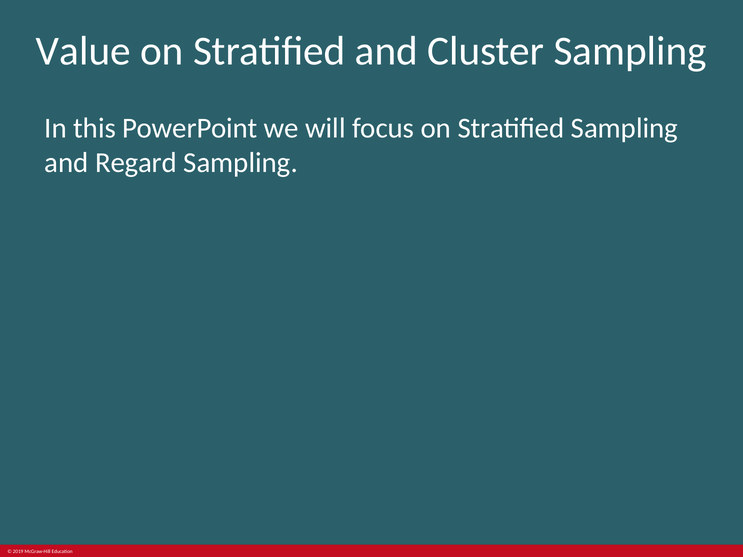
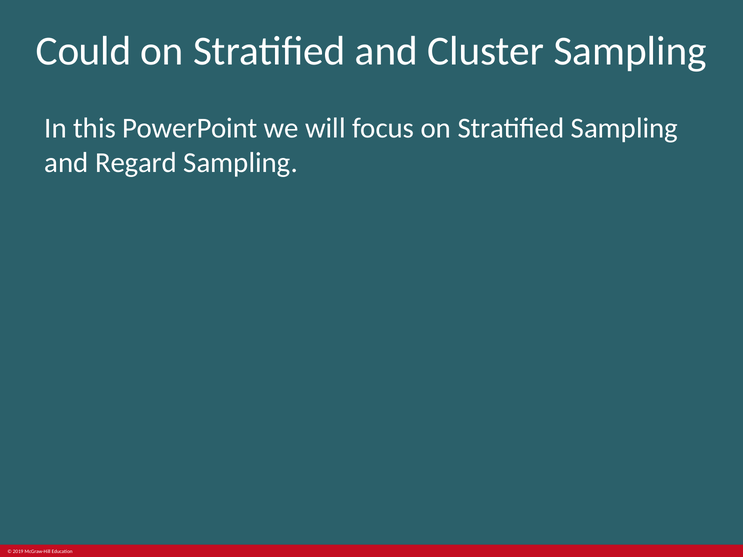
Value: Value -> Could (84, 51)
